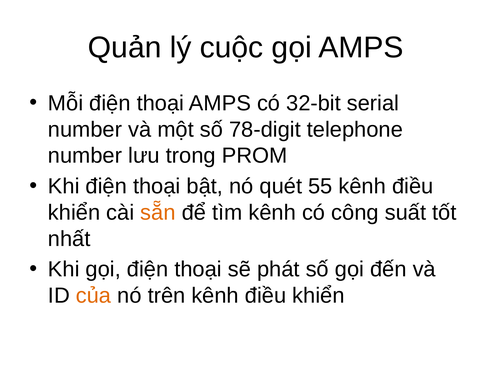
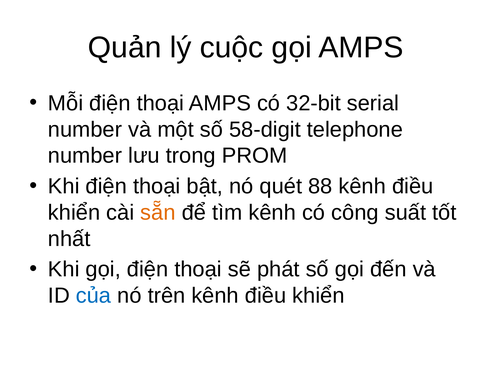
78-digit: 78-digit -> 58-digit (265, 129)
55: 55 -> 88 (320, 186)
của colour: orange -> blue (94, 296)
